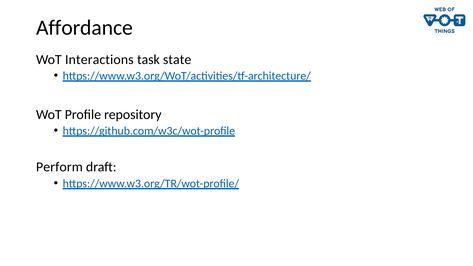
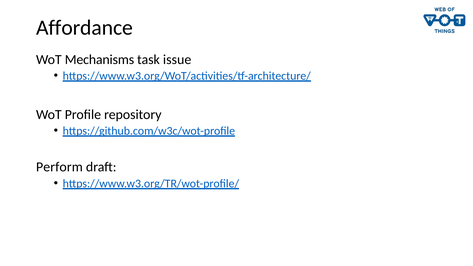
Interactions: Interactions -> Mechanisms (99, 59)
state: state -> issue (177, 59)
